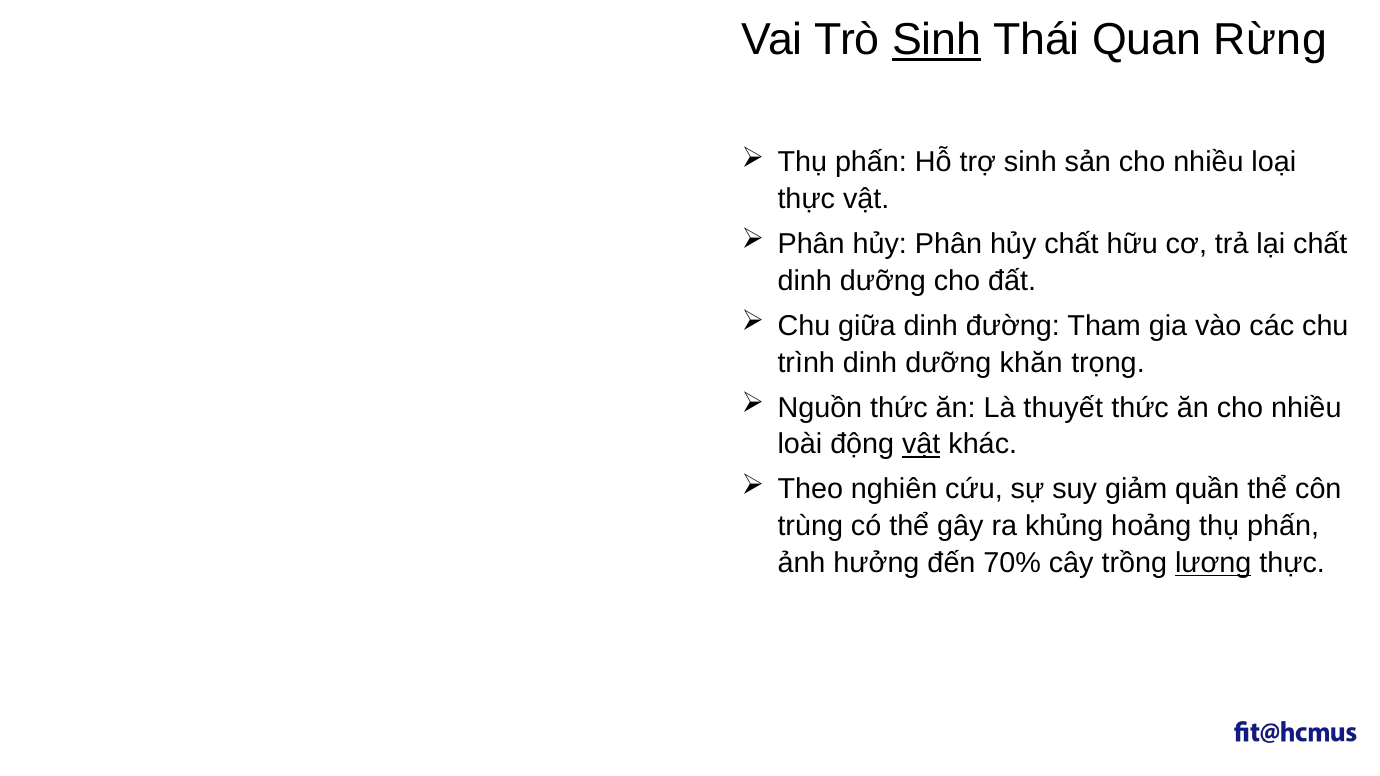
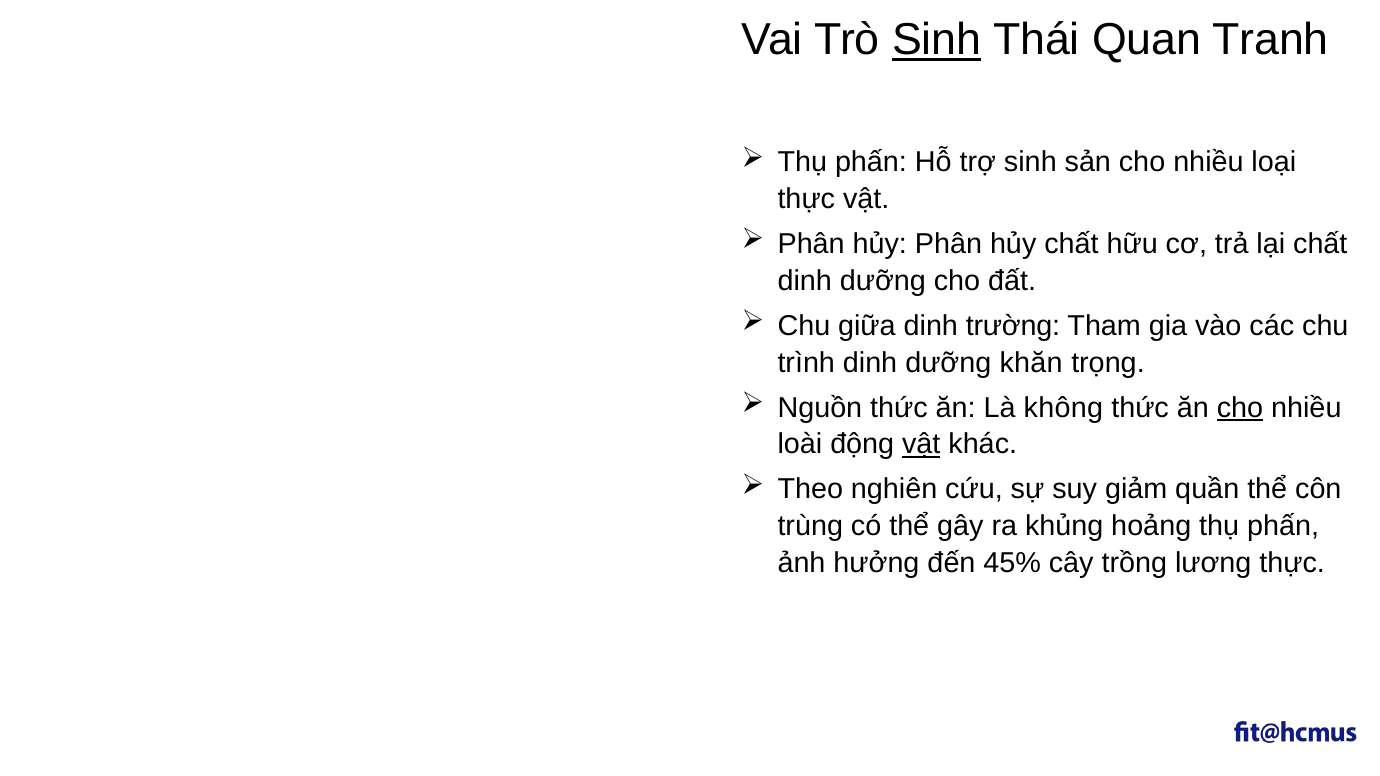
Rừng: Rừng -> Tranh (1271, 40)
đường: đường -> trường (1013, 326)
thuyết: thuyết -> không (1063, 408)
cho underline: none -> present (1240, 408)
70%: 70% -> 45% (1012, 563)
lương underline: present -> none (1213, 563)
